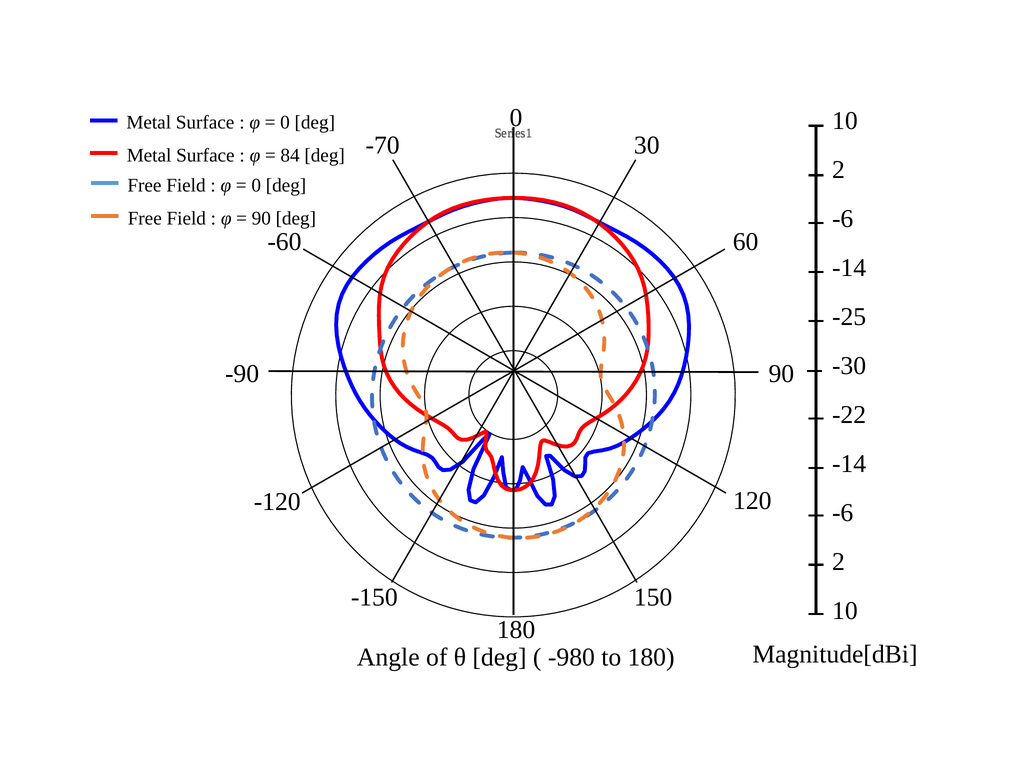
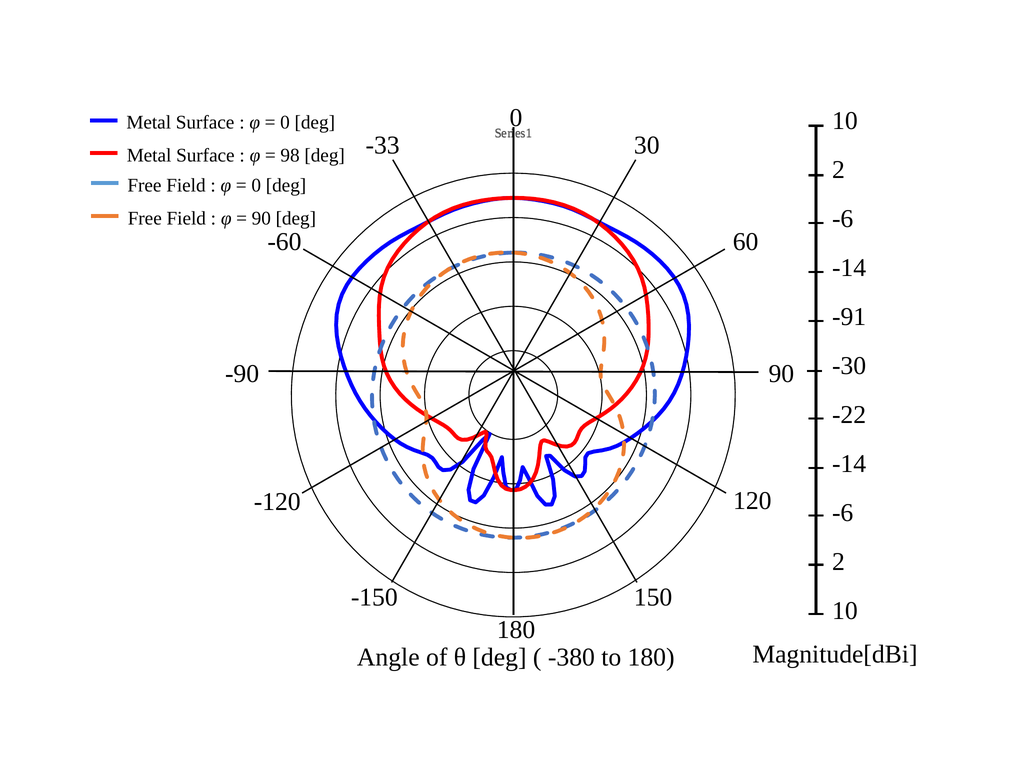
-70: -70 -> -33 (383, 145)
84: 84 -> 98 (290, 156)
-25: -25 -> -91 (849, 317)
-980: -980 -> -380 (571, 657)
